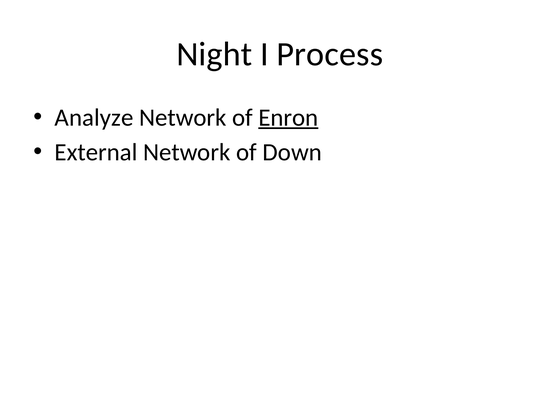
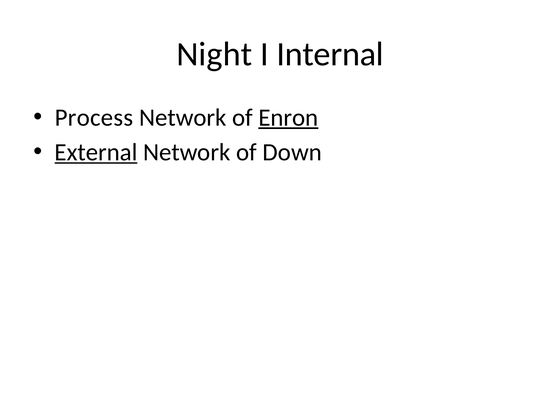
Process: Process -> Internal (330, 54)
Analyze: Analyze -> Process (94, 117)
External underline: none -> present (96, 152)
